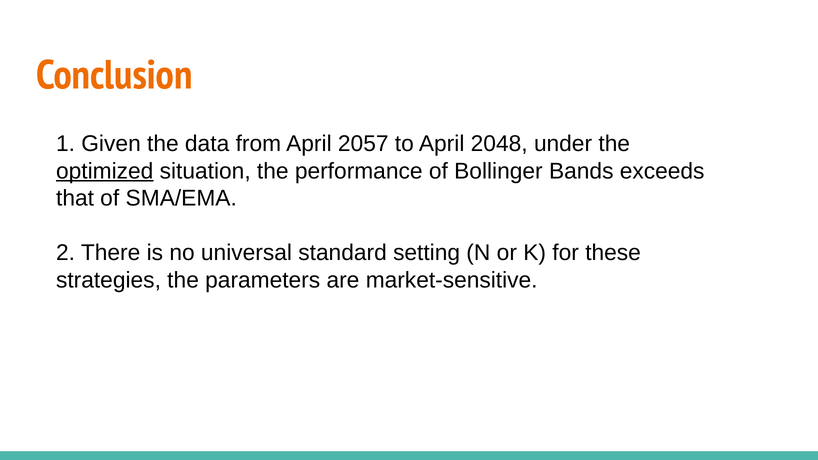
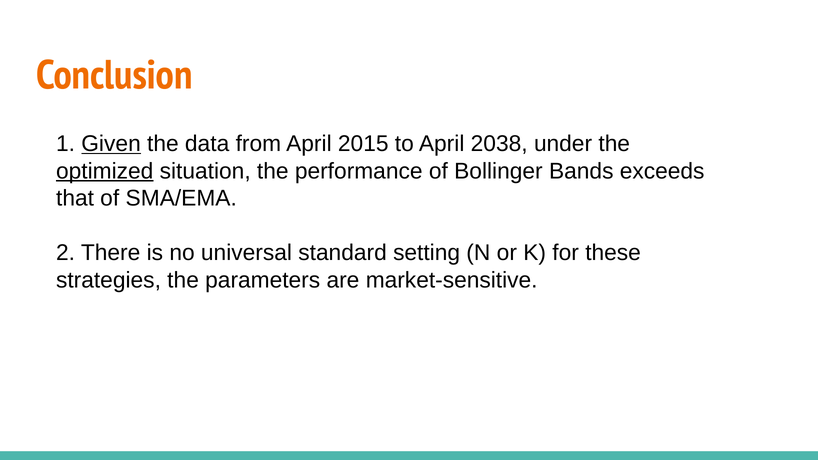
Given underline: none -> present (111, 144)
2057: 2057 -> 2015 (363, 144)
2048: 2048 -> 2038 (499, 144)
